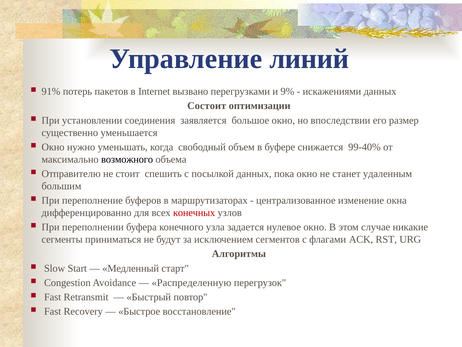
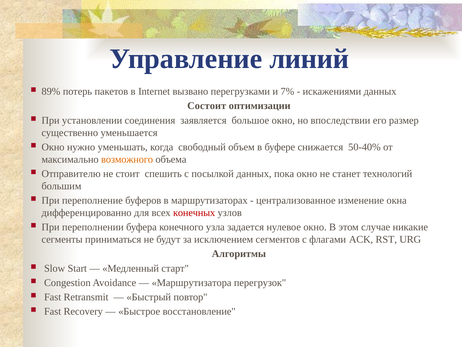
91%: 91% -> 89% (51, 91)
9%: 9% -> 7% (287, 91)
99-40%: 99-40% -> 50-40% (364, 147)
возможного colour: black -> orange (127, 159)
удаленным: удаленным -> технологий (388, 174)
Распределенную: Распределенную -> Маршрутизатора (192, 282)
